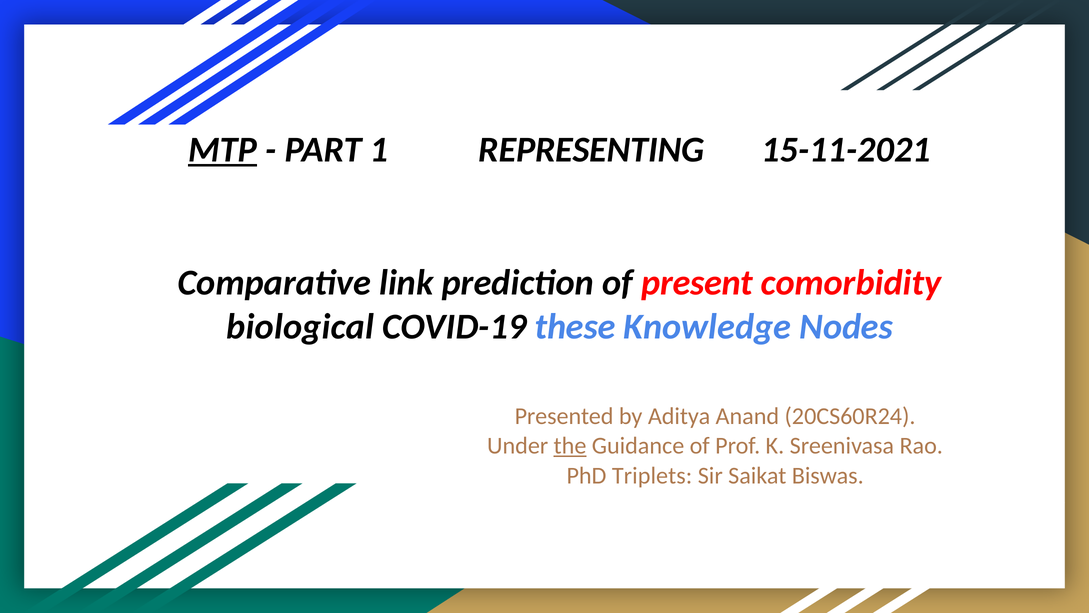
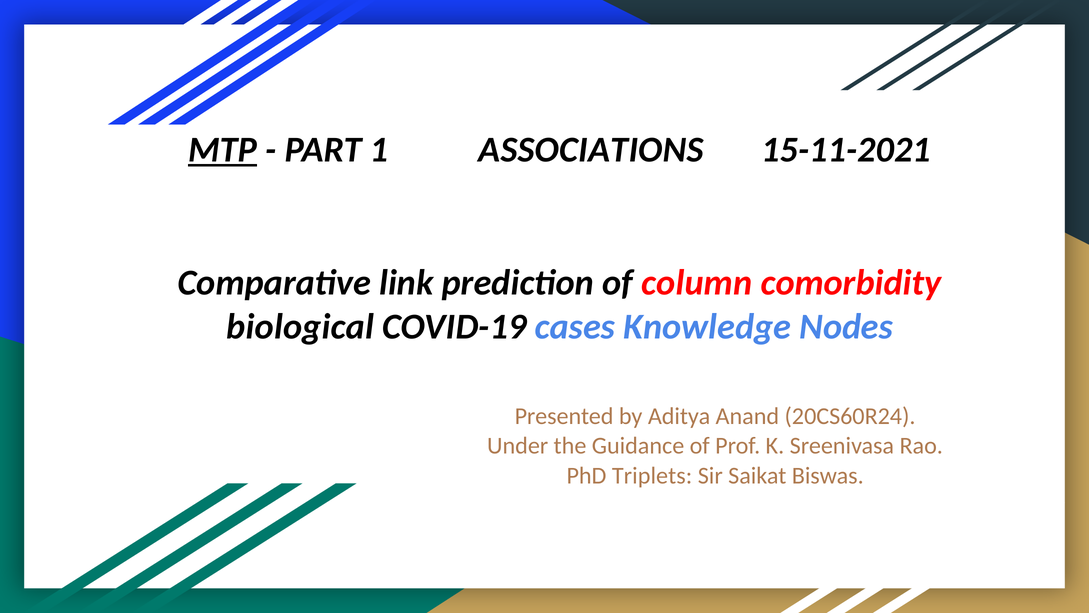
REPRESENTING: REPRESENTING -> ASSOCIATIONS (591, 150)
present: present -> column (697, 282)
these: these -> cases (575, 327)
the underline: present -> none (570, 446)
